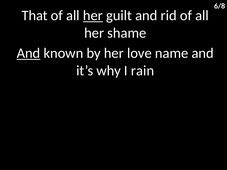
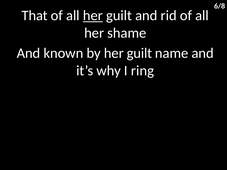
And underline: present -> none (28, 53)
by her love: love -> guilt (139, 53)
rain: rain -> ring (143, 71)
